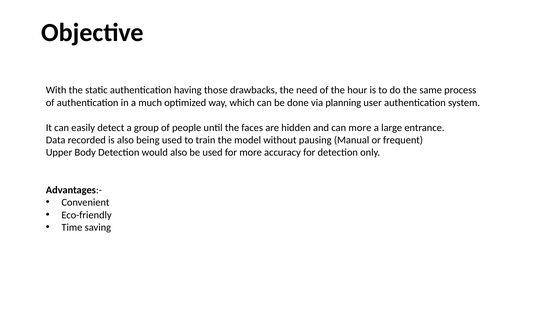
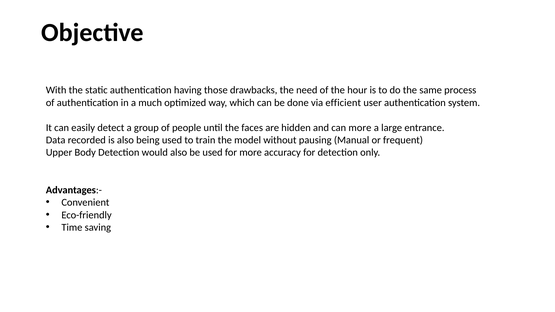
planning: planning -> efficient (343, 103)
